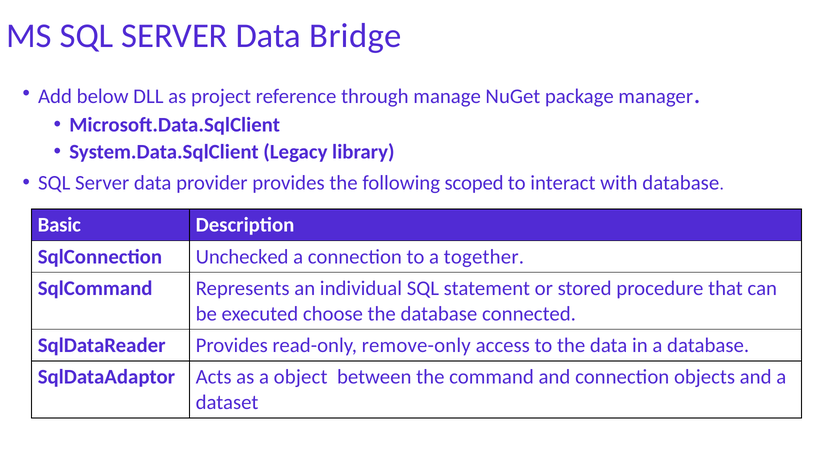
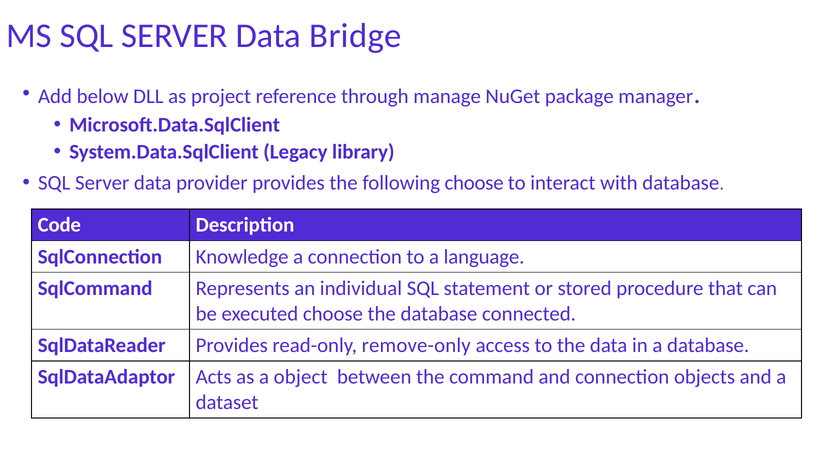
following scoped: scoped -> choose (474, 183)
Basic: Basic -> Code (59, 225)
Unchecked: Unchecked -> Knowledge (242, 257)
together: together -> language (484, 257)
